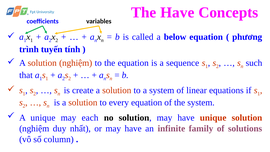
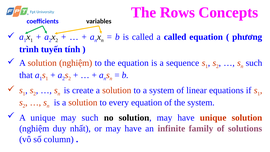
The Have: Have -> Rows (177, 13)
a below: below -> called (175, 37)
may each: each -> such (90, 118)
